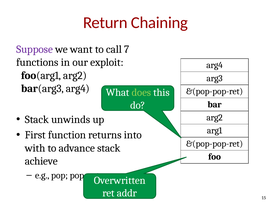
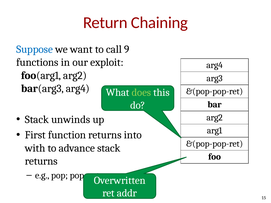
Suppose colour: purple -> blue (35, 49)
7: 7 -> 9 (127, 49)
achieve: achieve -> returns (41, 161)
